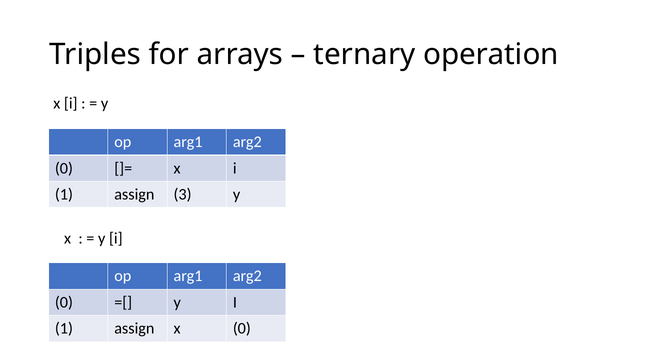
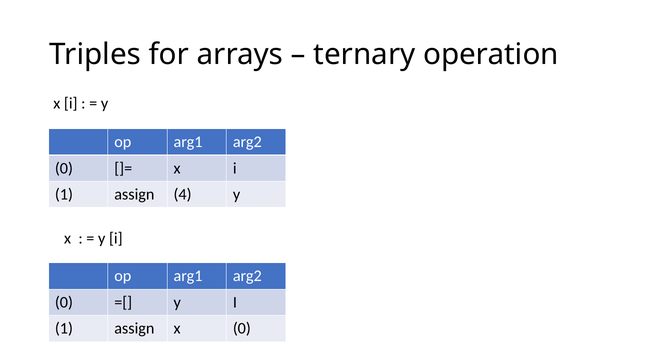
3: 3 -> 4 (183, 194)
